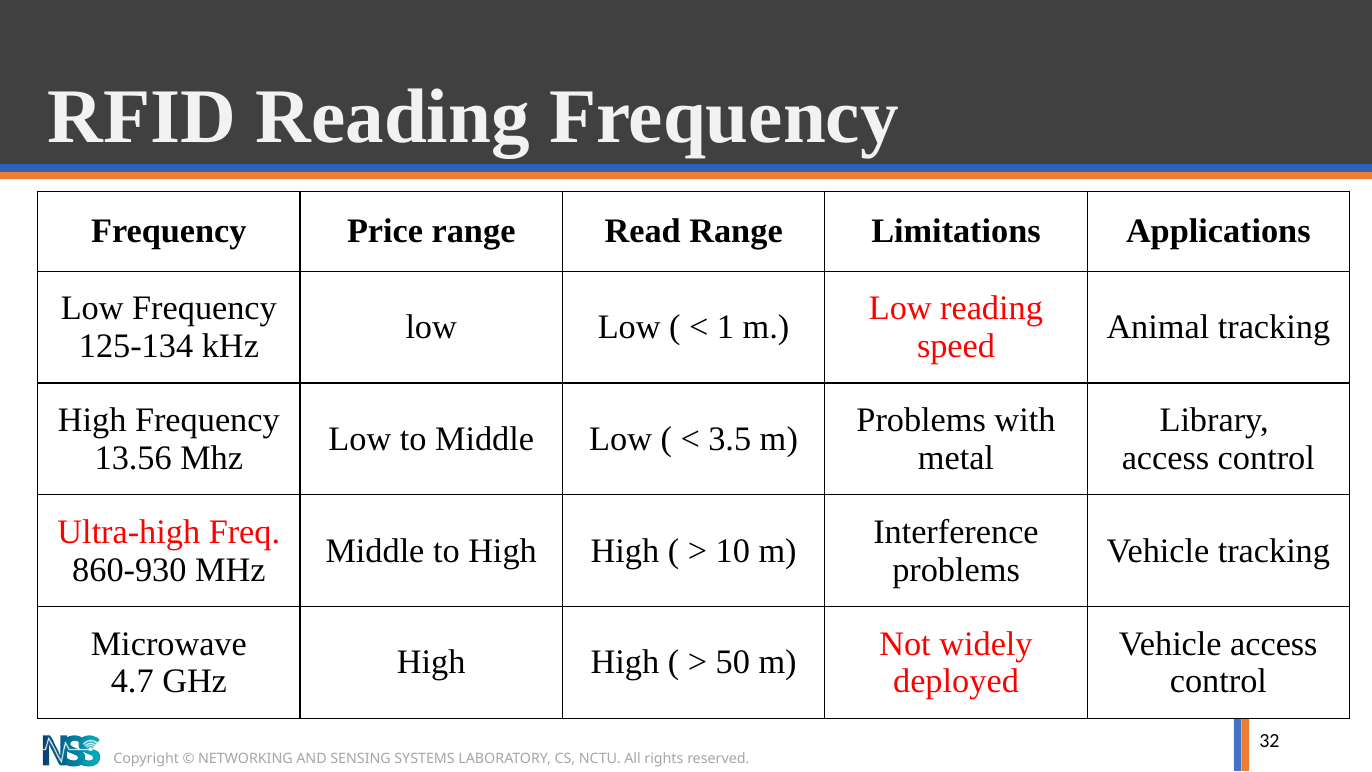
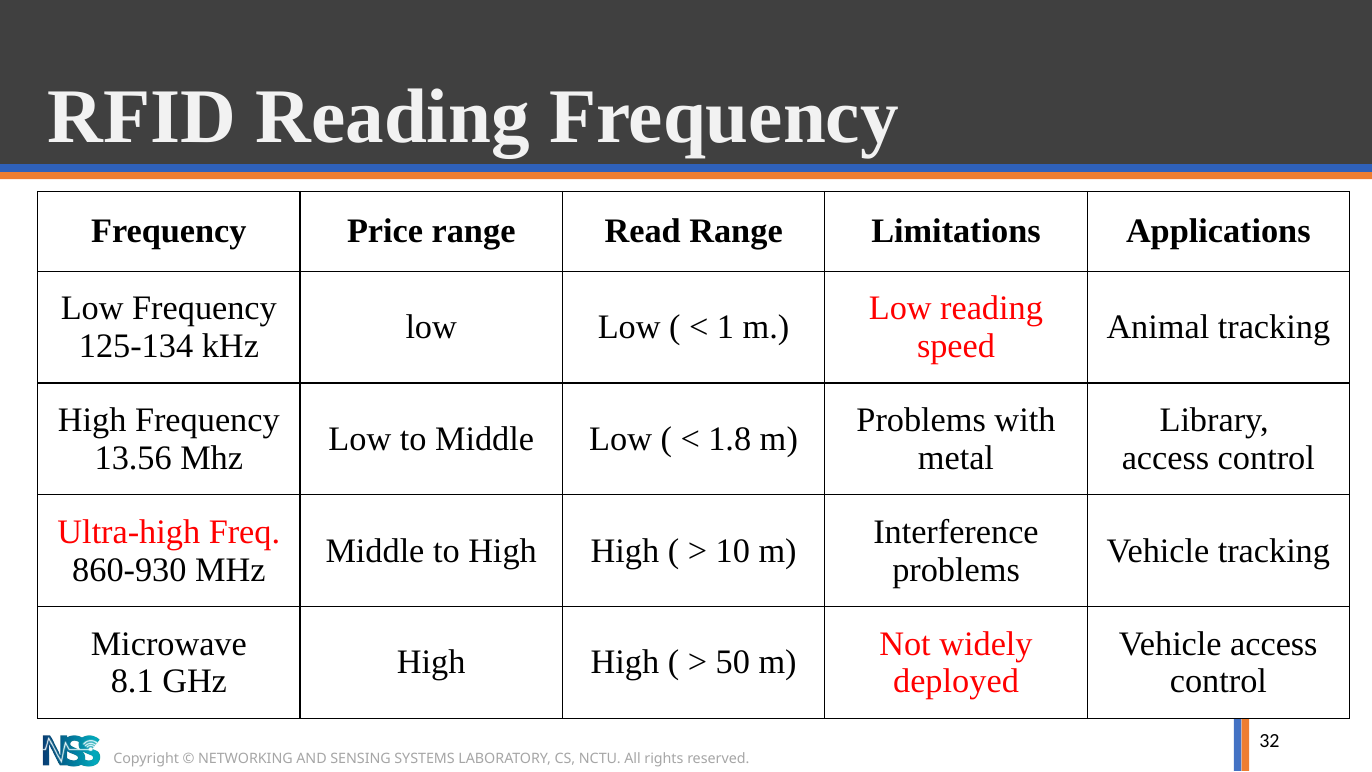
3.5: 3.5 -> 1.8 (730, 439)
4.7: 4.7 -> 8.1 (132, 681)
